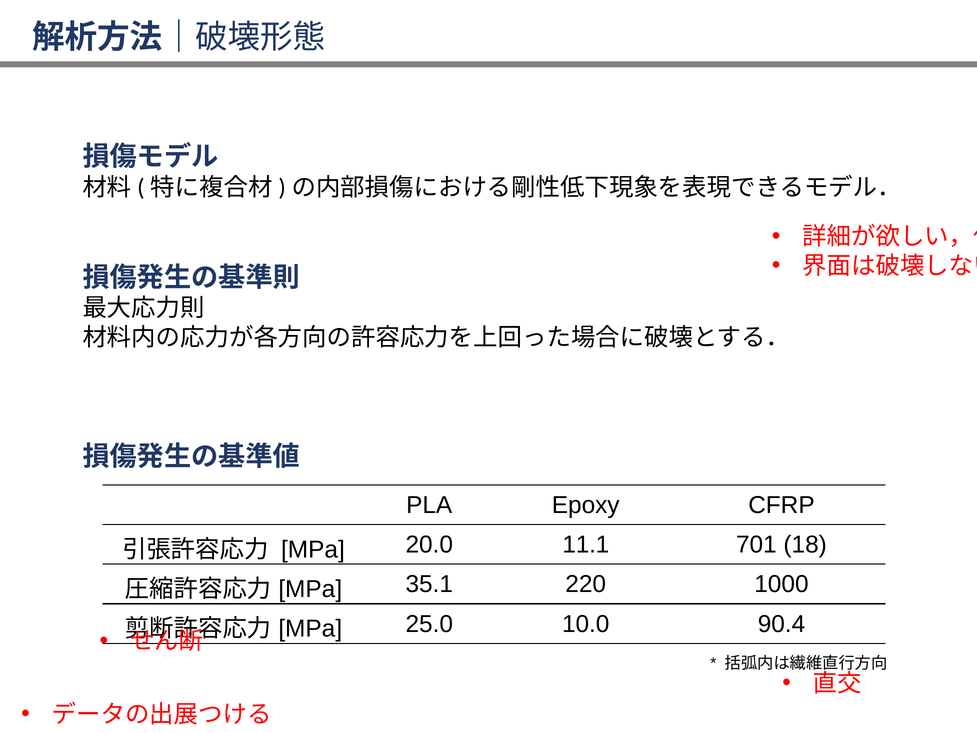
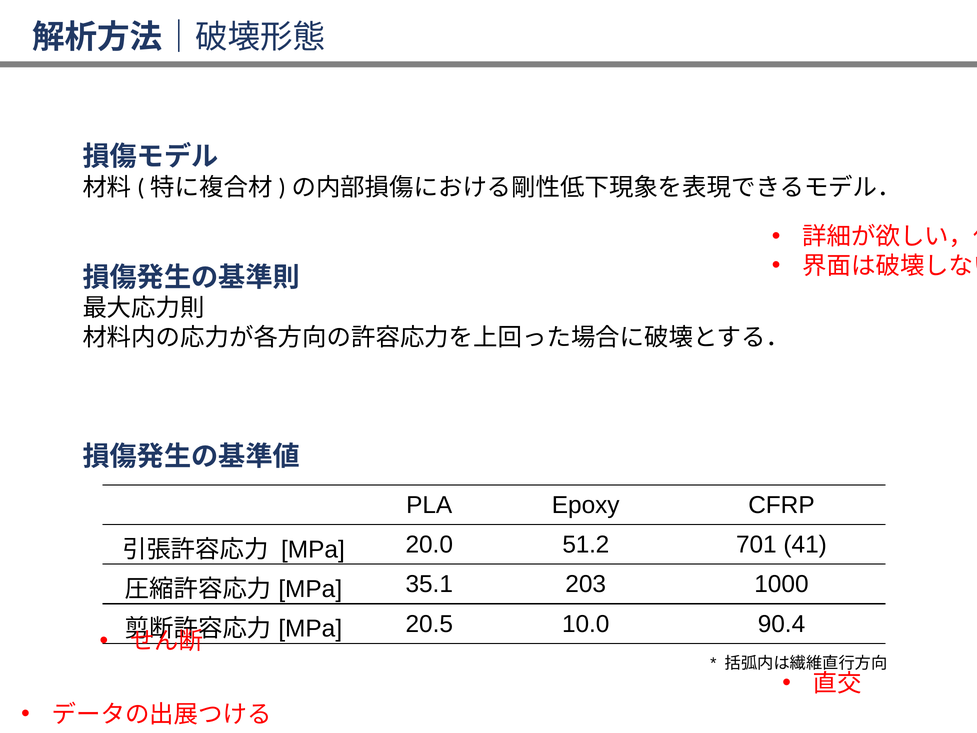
11.1: 11.1 -> 51.2 (586, 545)
18: 18 -> 41 (805, 545)
220: 220 -> 203 (586, 584)
25.0: 25.0 -> 20.5 (429, 624)
